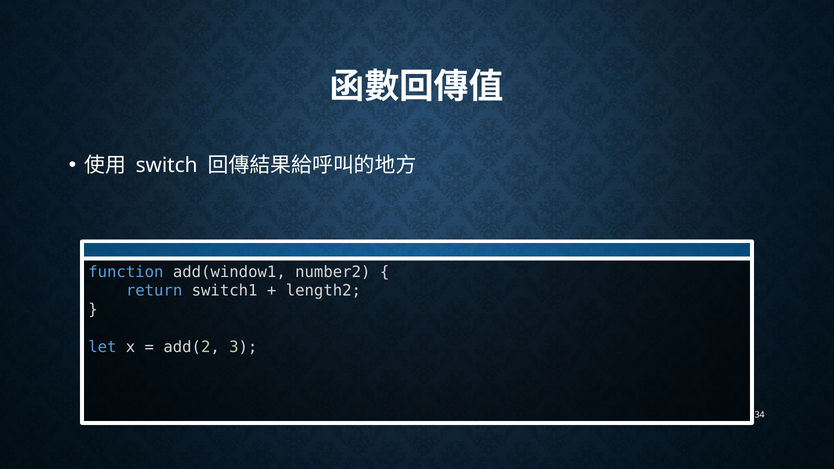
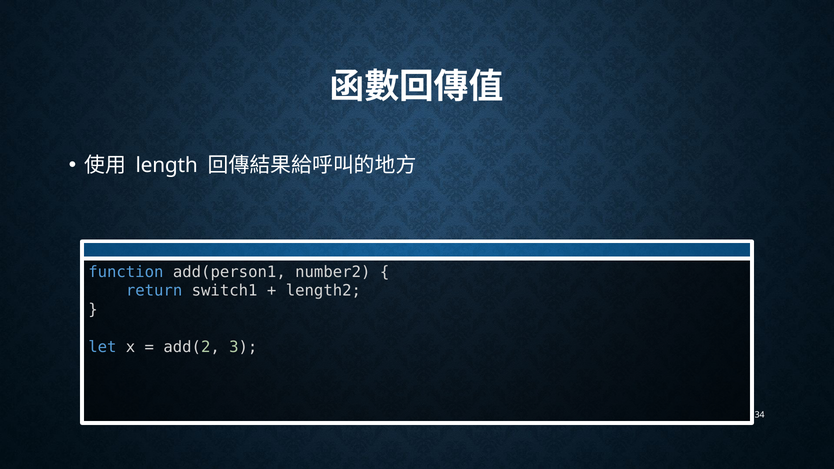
switch: switch -> length (167, 165)
add(window1: add(window1 -> add(person1 (229, 272)
